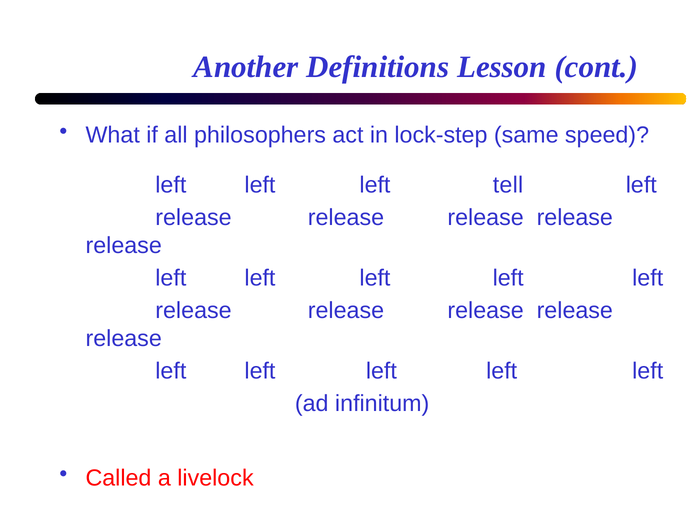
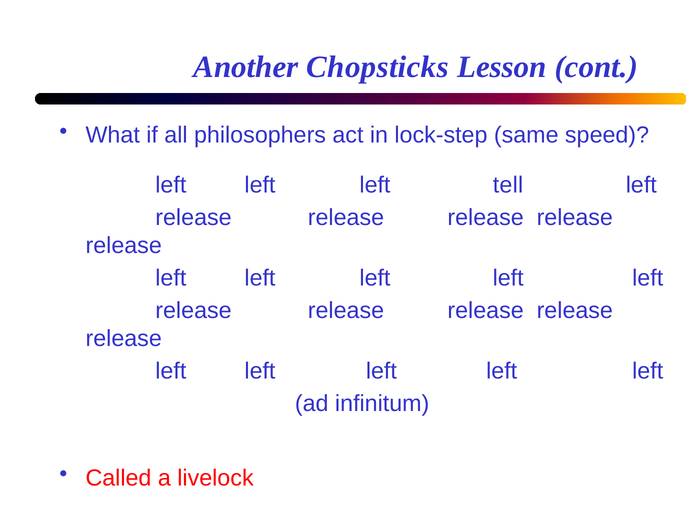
Definitions: Definitions -> Chopsticks (378, 67)
